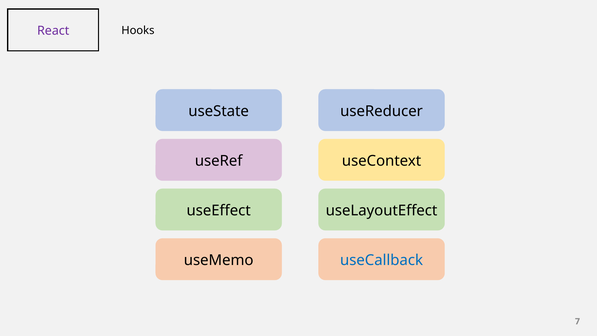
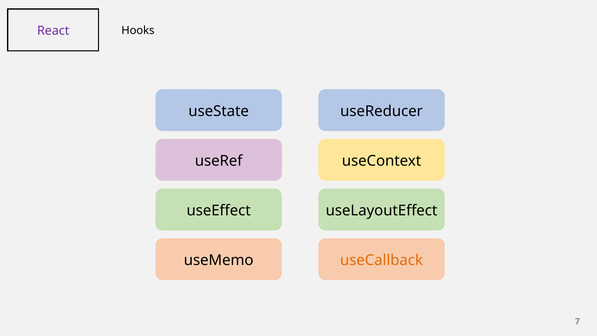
useCallback colour: blue -> orange (382, 260)
